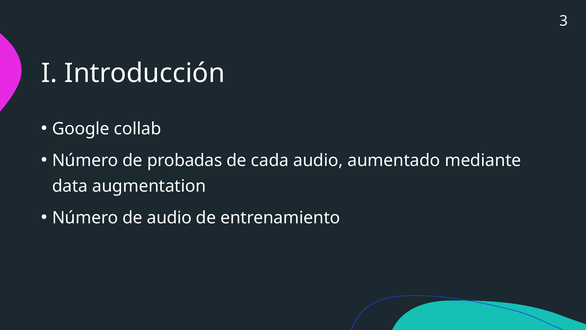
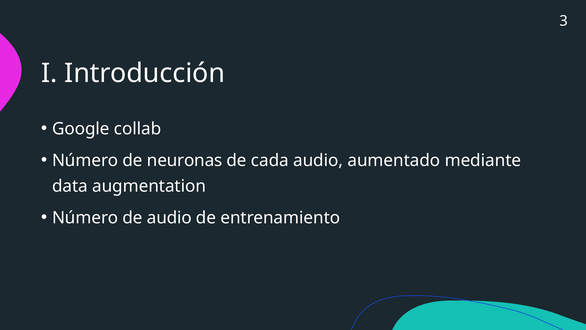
probadas: probadas -> neuronas (185, 160)
